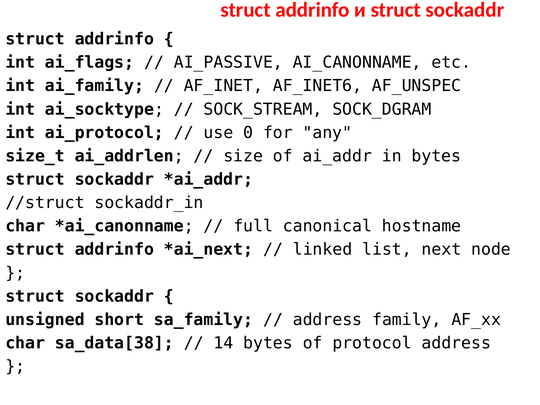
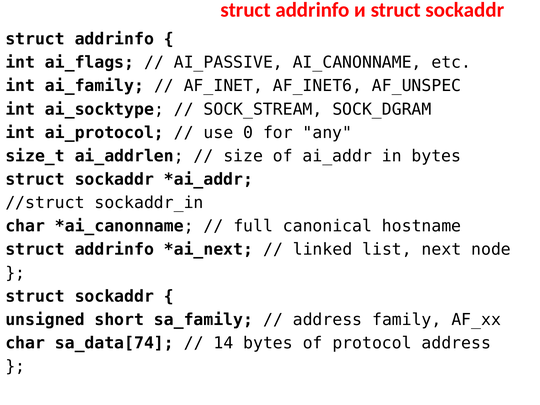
sa_data[38: sa_data[38 -> sa_data[74 (114, 343)
